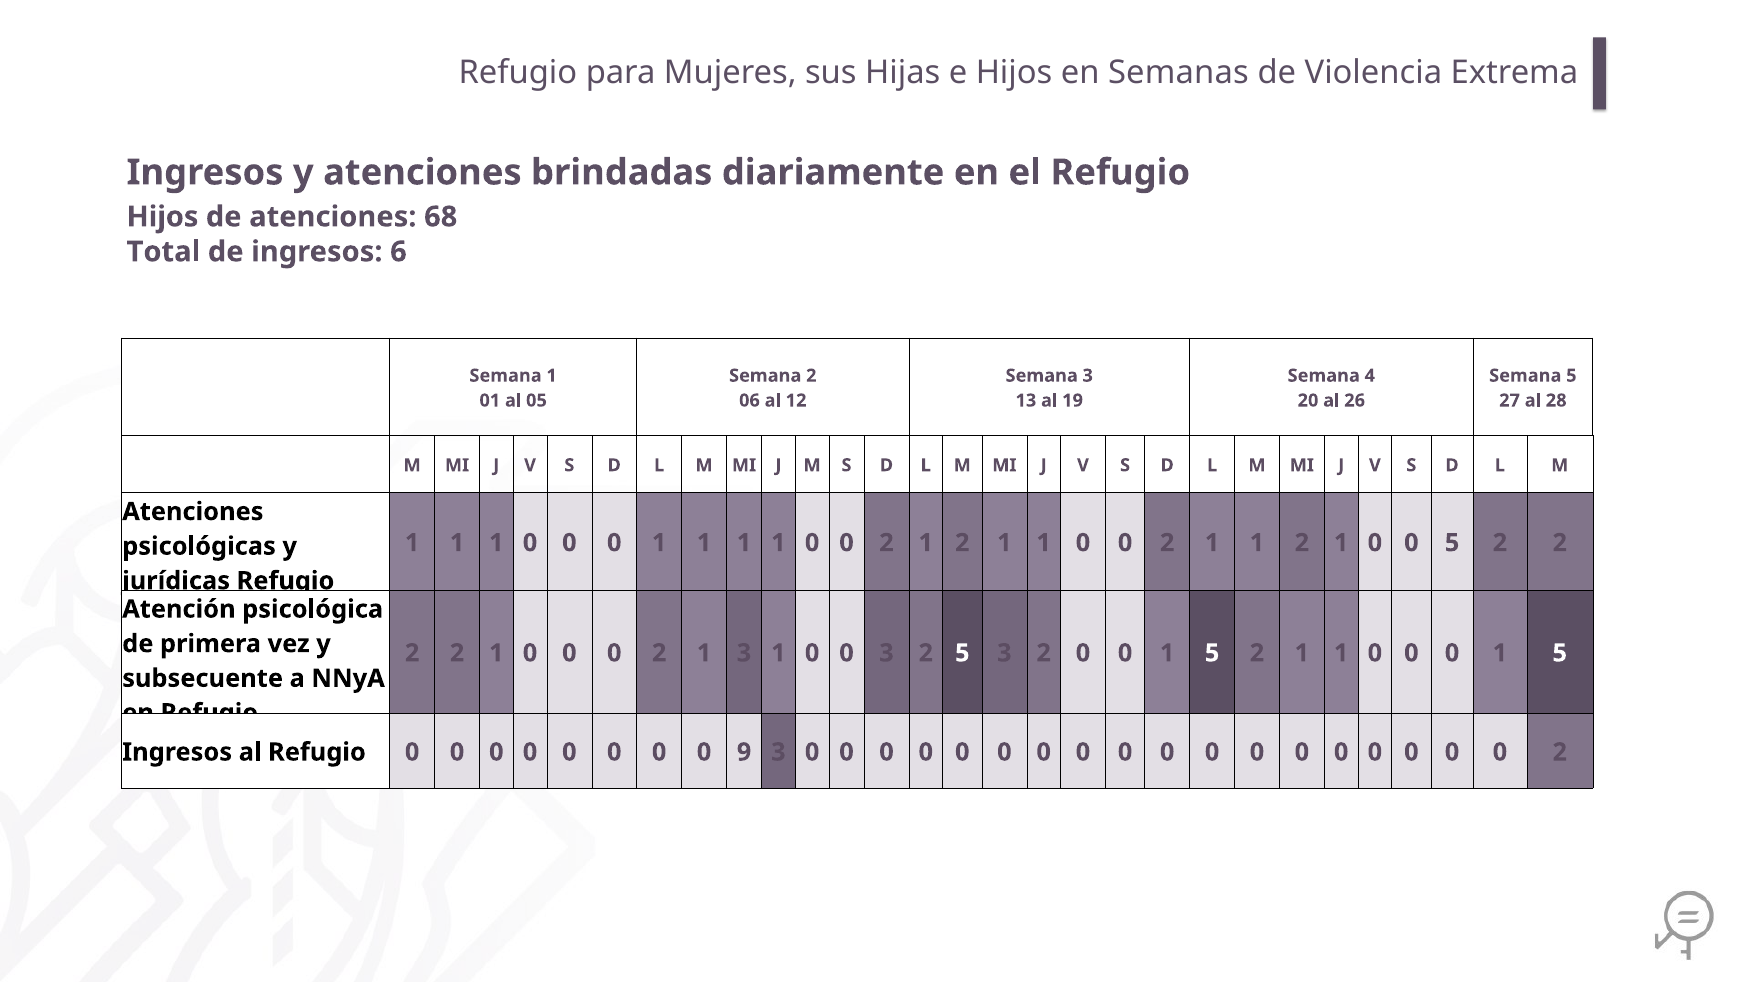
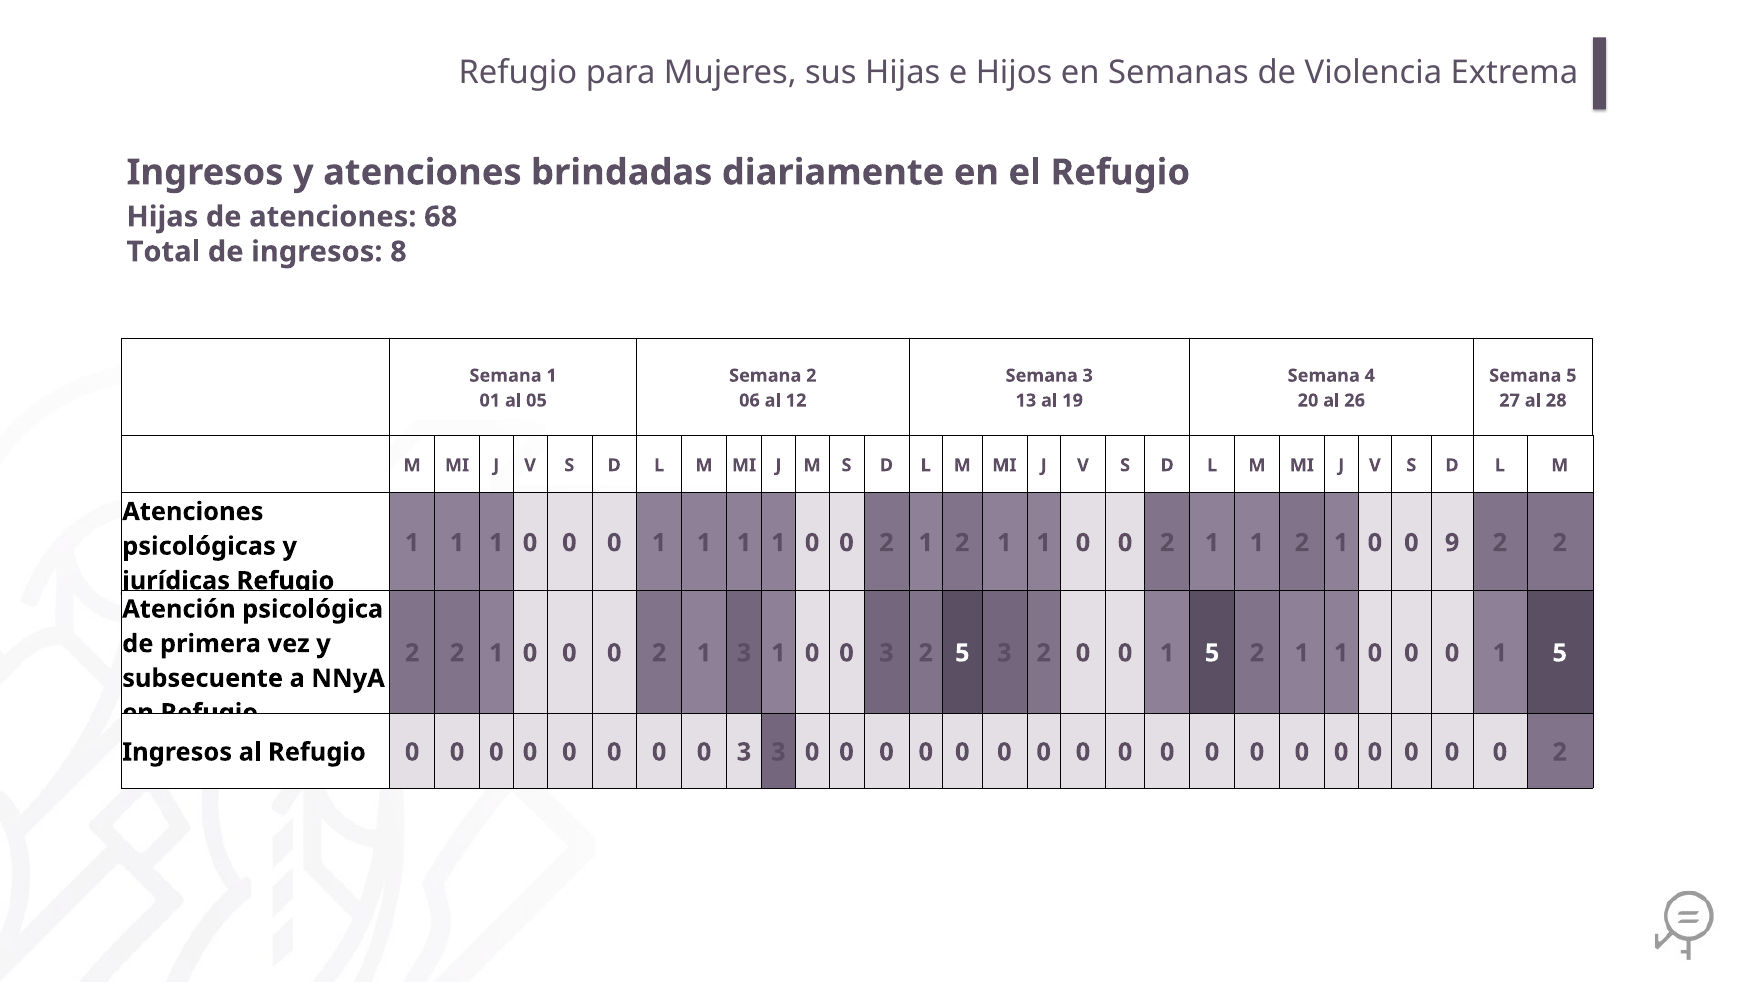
Hijos: Hijos -> Hijas (162, 217)
6: 6 -> 8 (398, 252)
0 5: 5 -> 9 (1452, 543)
0 0 0 9: 9 -> 3 (744, 752)
